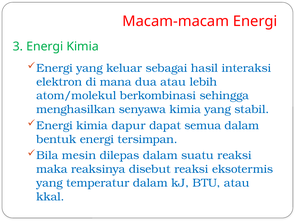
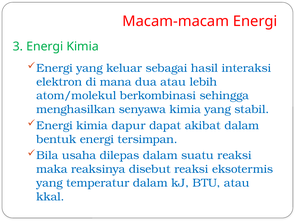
semua: semua -> akibat (203, 126)
mesin: mesin -> usaha (79, 156)
